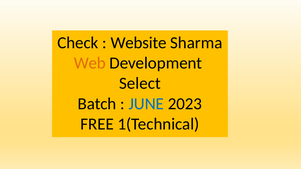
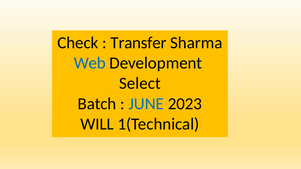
Website: Website -> Transfer (139, 43)
Web colour: orange -> blue (90, 63)
FREE: FREE -> WILL (97, 124)
